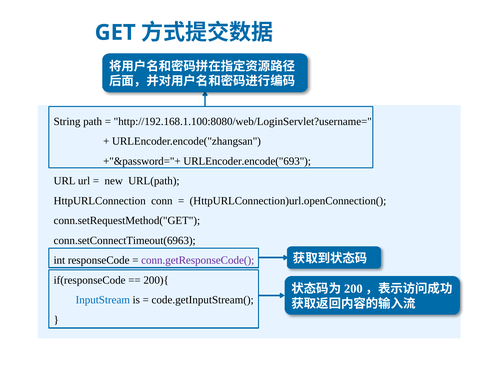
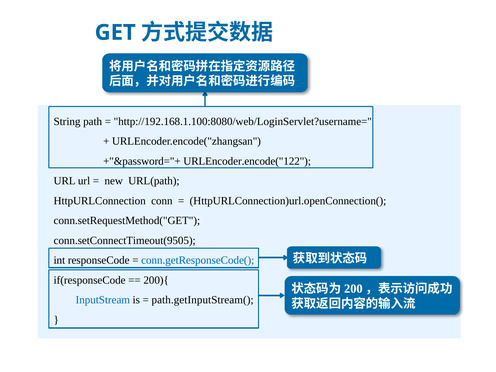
URLEncoder.encode("693: URLEncoder.encode("693 -> URLEncoder.encode("122 (247, 161)
conn.setConnectTimeout(6963: conn.setConnectTimeout(6963 -> conn.setConnectTimeout(9505 (125, 240)
conn.getResponseCode( colour: purple -> blue (198, 260)
code.getInputStream(: code.getInputStream( -> path.getInputStream( (203, 300)
